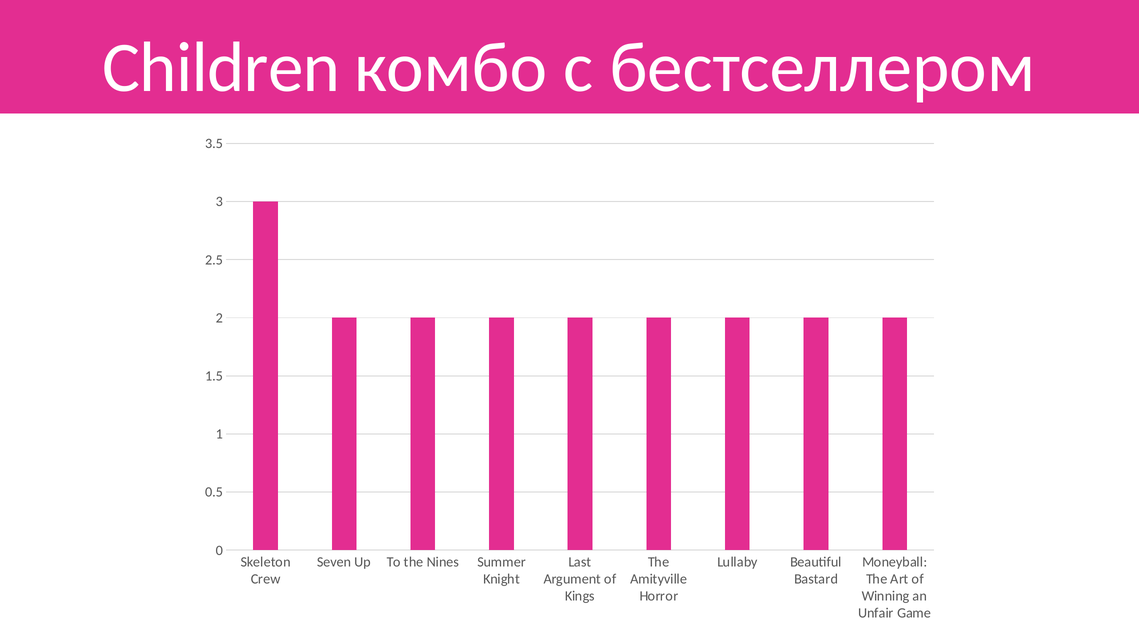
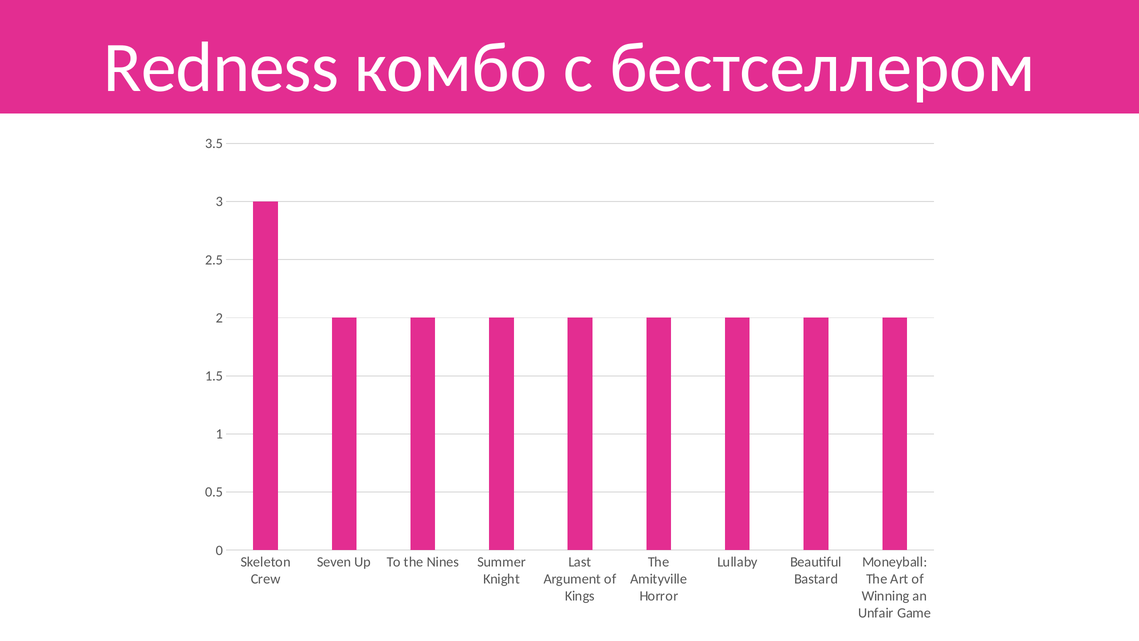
Children: Children -> Redness (221, 67)
